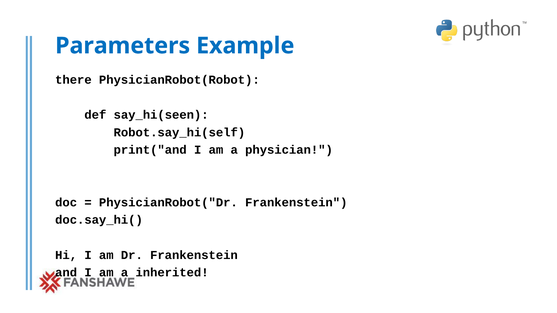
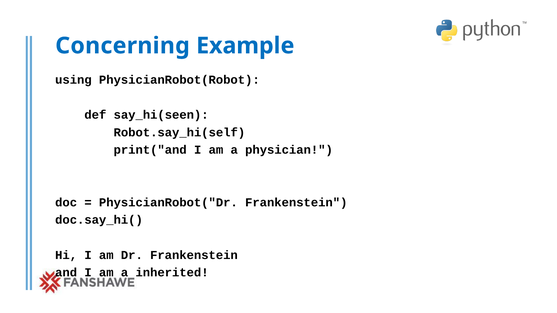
Parameters: Parameters -> Concerning (123, 46)
there: there -> using (73, 80)
